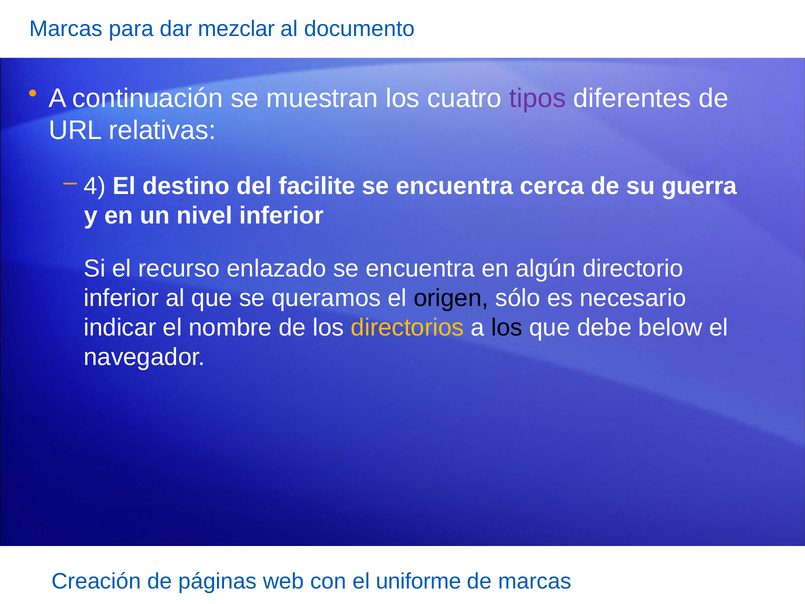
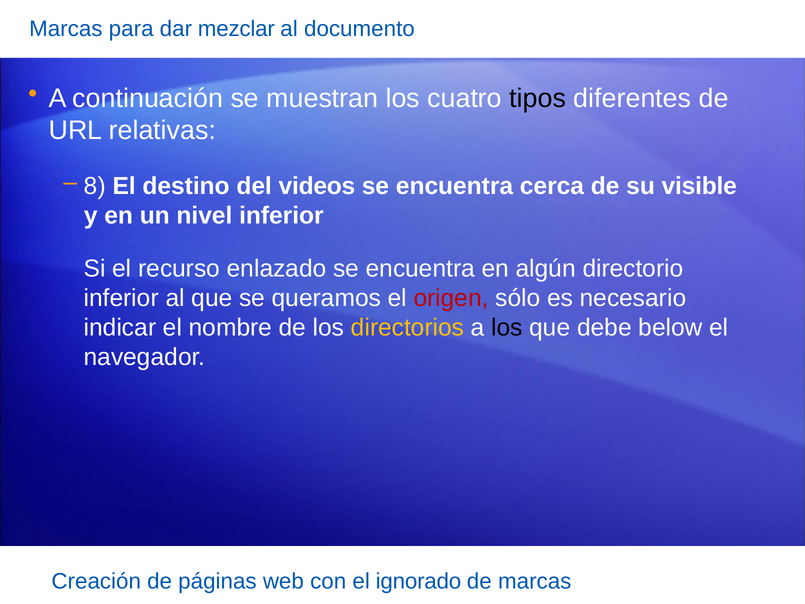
tipos colour: purple -> black (538, 98)
4: 4 -> 8 (95, 186)
facilite: facilite -> videos (317, 186)
guerra: guerra -> visible (699, 186)
origen colour: black -> red (451, 298)
uniforme: uniforme -> ignorado (418, 581)
